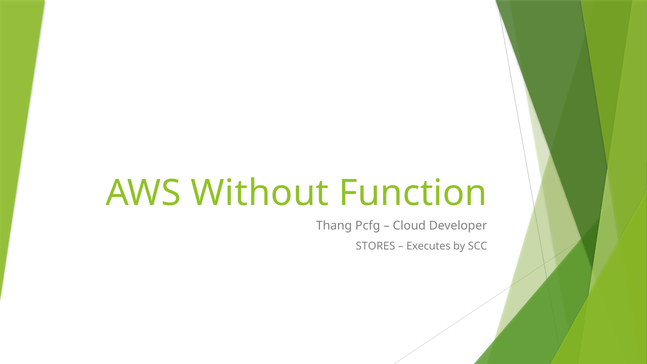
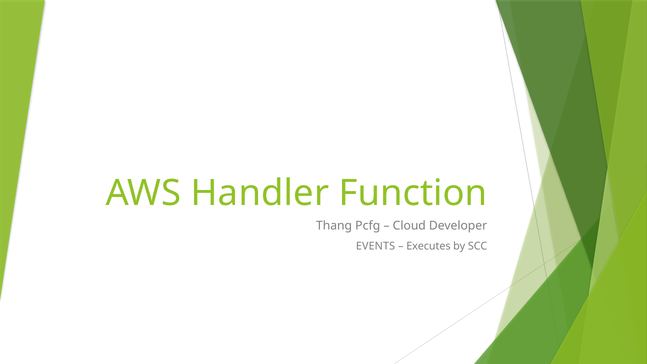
Without: Without -> Handler (260, 193)
STORES: STORES -> EVENTS (376, 246)
